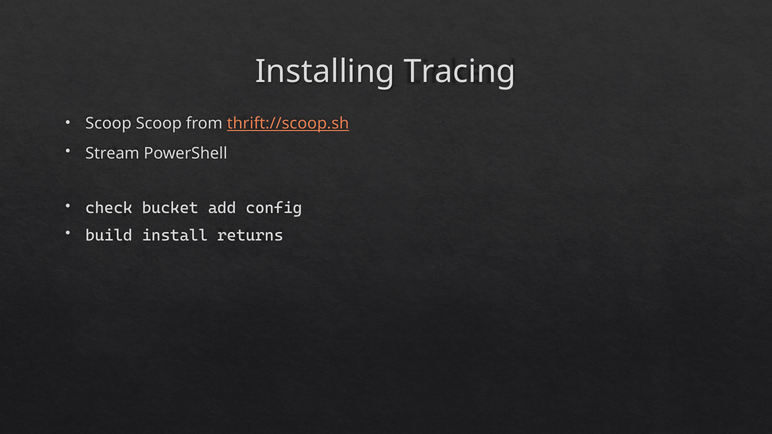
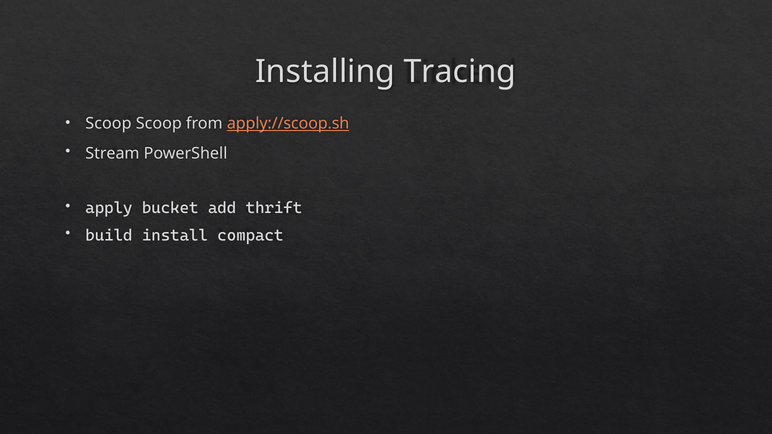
thrift://scoop.sh: thrift://scoop.sh -> apply://scoop.sh (288, 123)
check: check -> apply (109, 208)
config: config -> thrift (274, 208)
returns: returns -> compact (250, 235)
